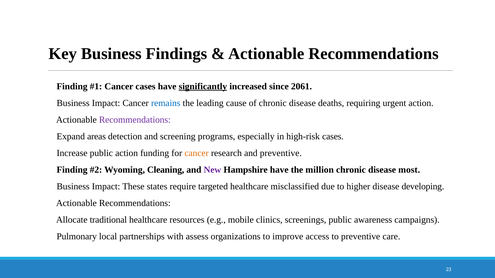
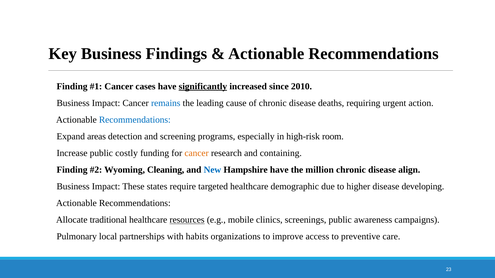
2061: 2061 -> 2010 (301, 86)
Recommendations colour: purple -> blue (135, 120)
high-risk cases: cases -> room (333, 137)
public action: action -> costly (127, 153)
and preventive: preventive -> containing (281, 153)
New colour: purple -> blue (212, 170)
most: most -> align (409, 170)
misclassified: misclassified -> demographic (295, 187)
resources underline: none -> present (187, 220)
assess: assess -> habits (197, 237)
